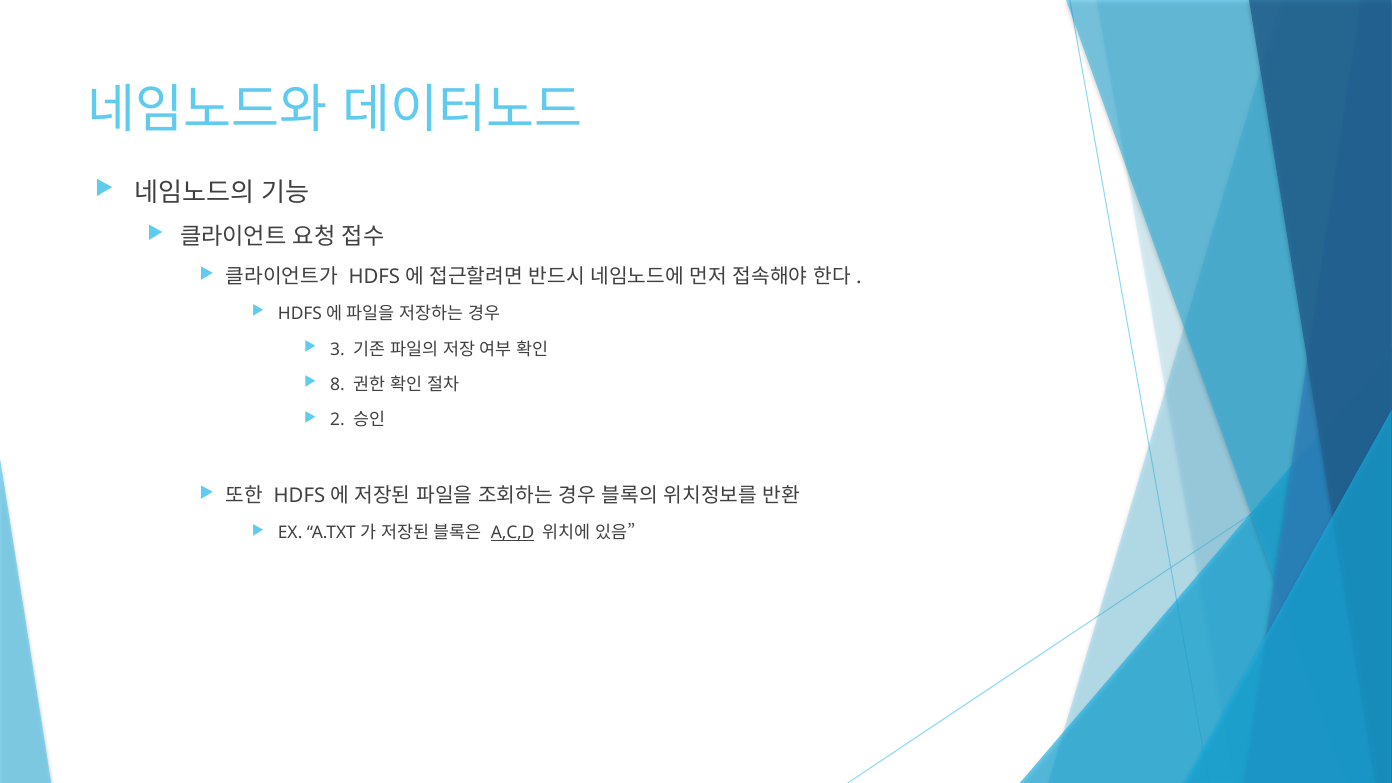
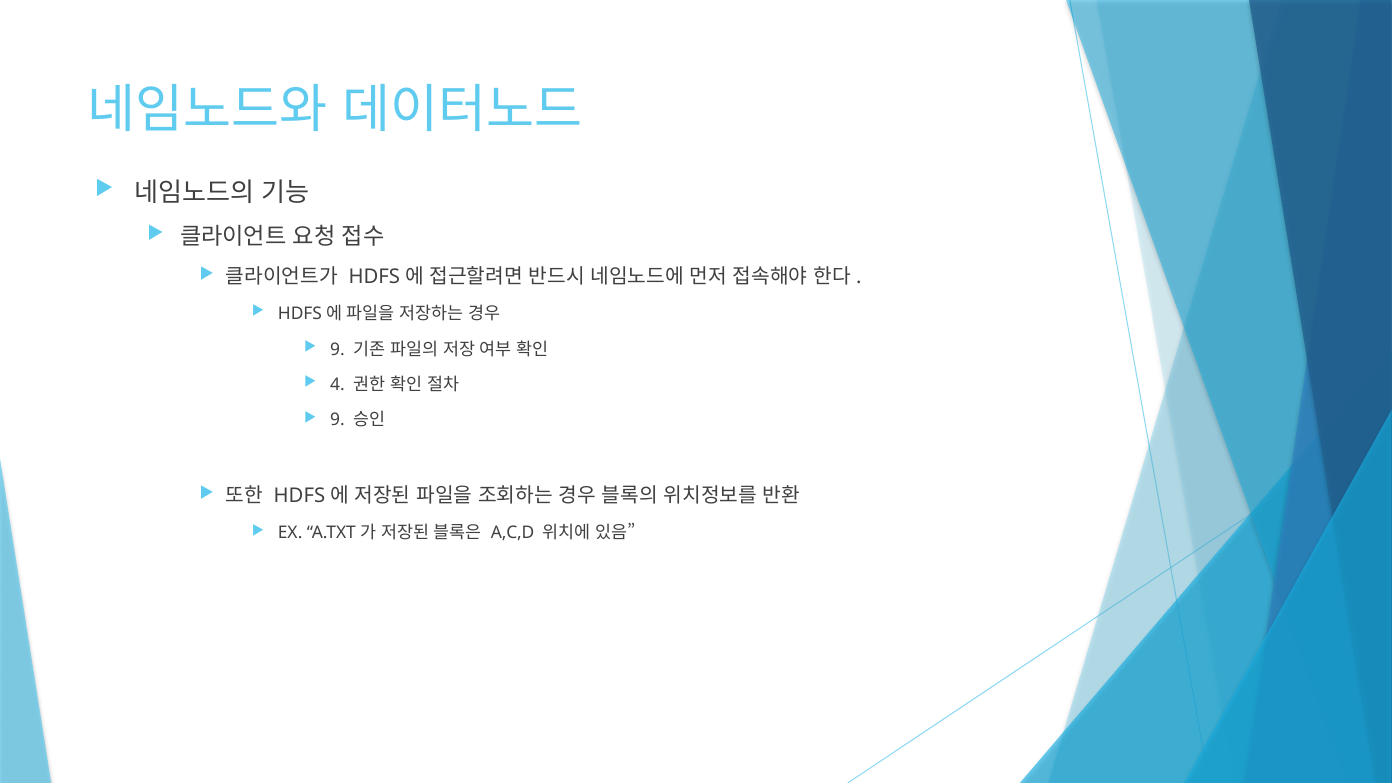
3: 3 -> 9 (337, 349)
8: 8 -> 4 (337, 385)
2: 2 -> 9 (337, 420)
A,C,D underline: present -> none (513, 533)
